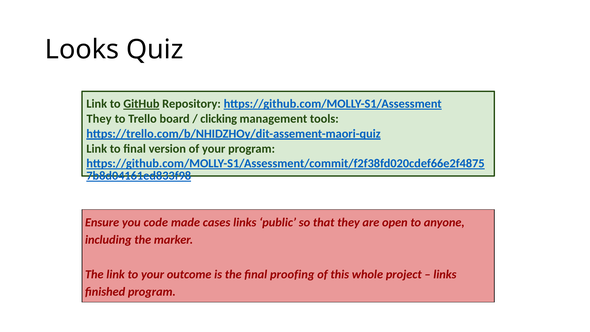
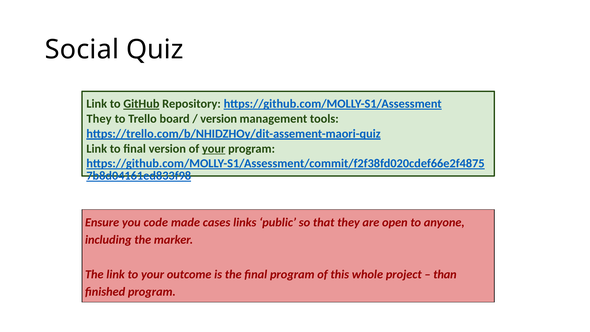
Looks: Looks -> Social (82, 50)
clicking: clicking -> version (219, 119)
your underline: none -> present (214, 149)
final proofing: proofing -> program (292, 274)
links: links -> than (445, 274)
